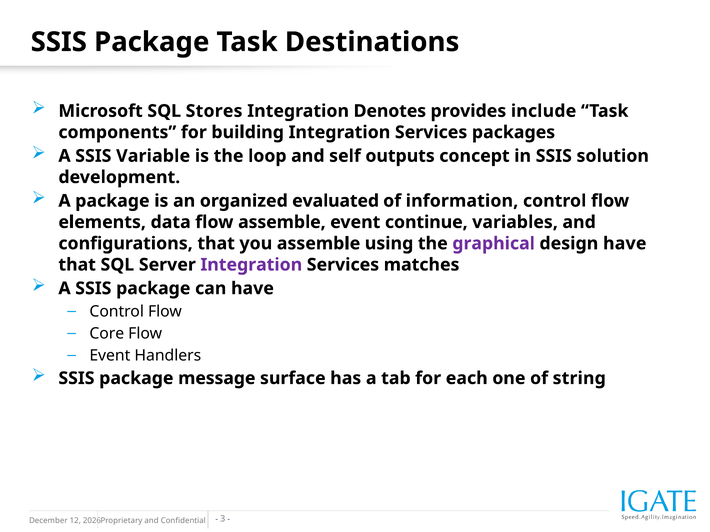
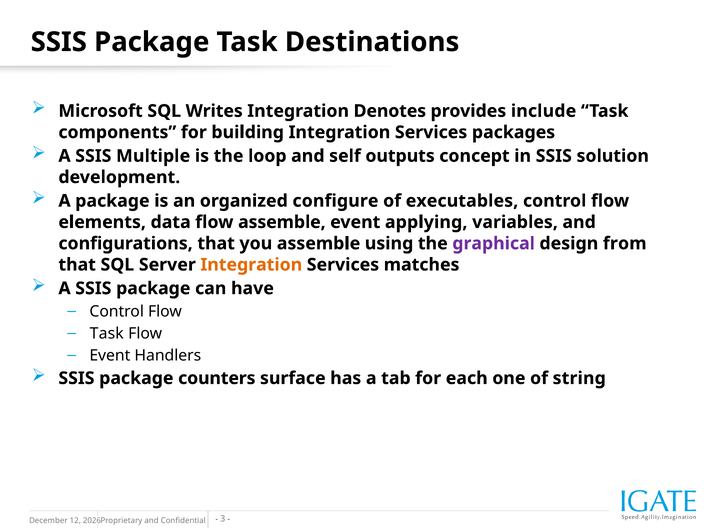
Stores: Stores -> Writes (214, 111)
Variable: Variable -> Multiple (153, 156)
evaluated: evaluated -> configure (335, 201)
information: information -> executables (462, 201)
continue: continue -> applying (426, 222)
design have: have -> from (625, 244)
Integration colour: purple -> orange (251, 265)
Core: Core -> Task (107, 334)
message: message -> counters (217, 379)
